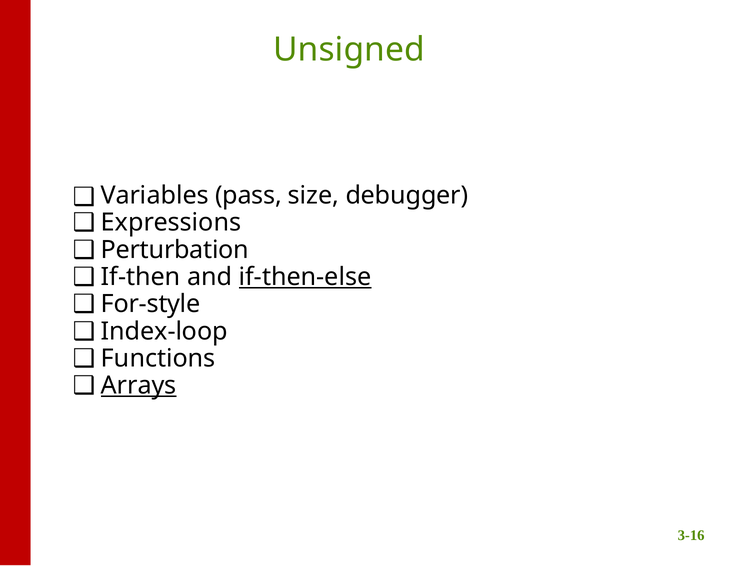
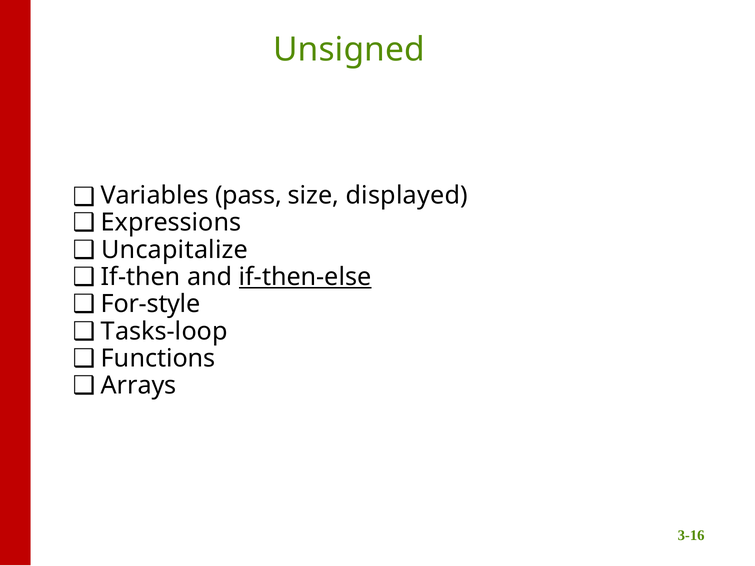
debugger: debugger -> displayed (407, 196)
Perturbation: Perturbation -> Uncapitalize (175, 250)
Index-loop: Index-loop -> Tasks-loop (164, 331)
Arrays underline: present -> none (139, 386)
